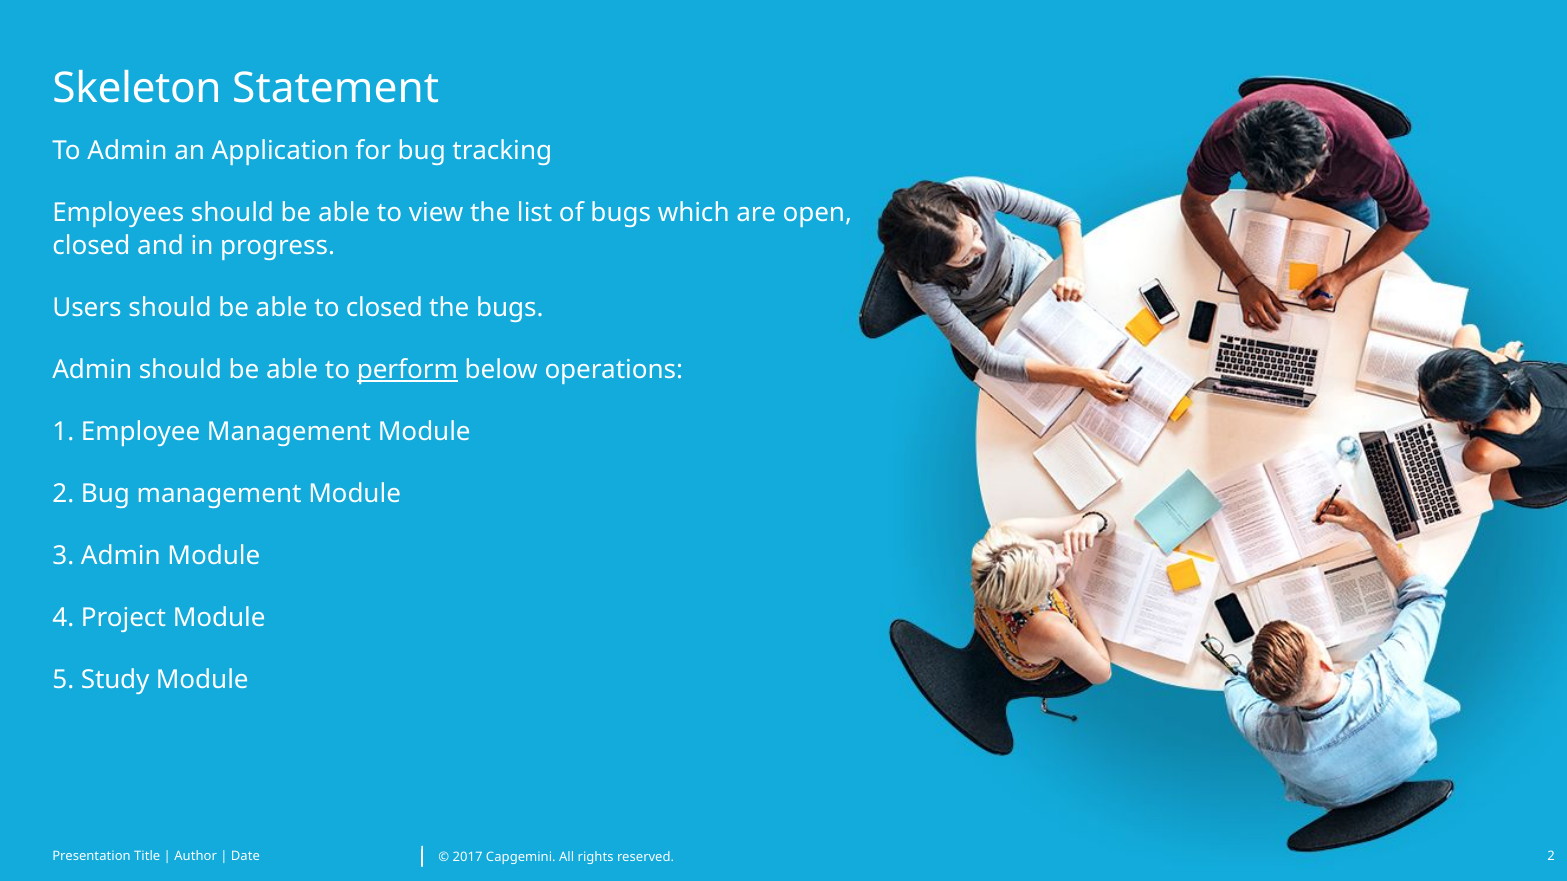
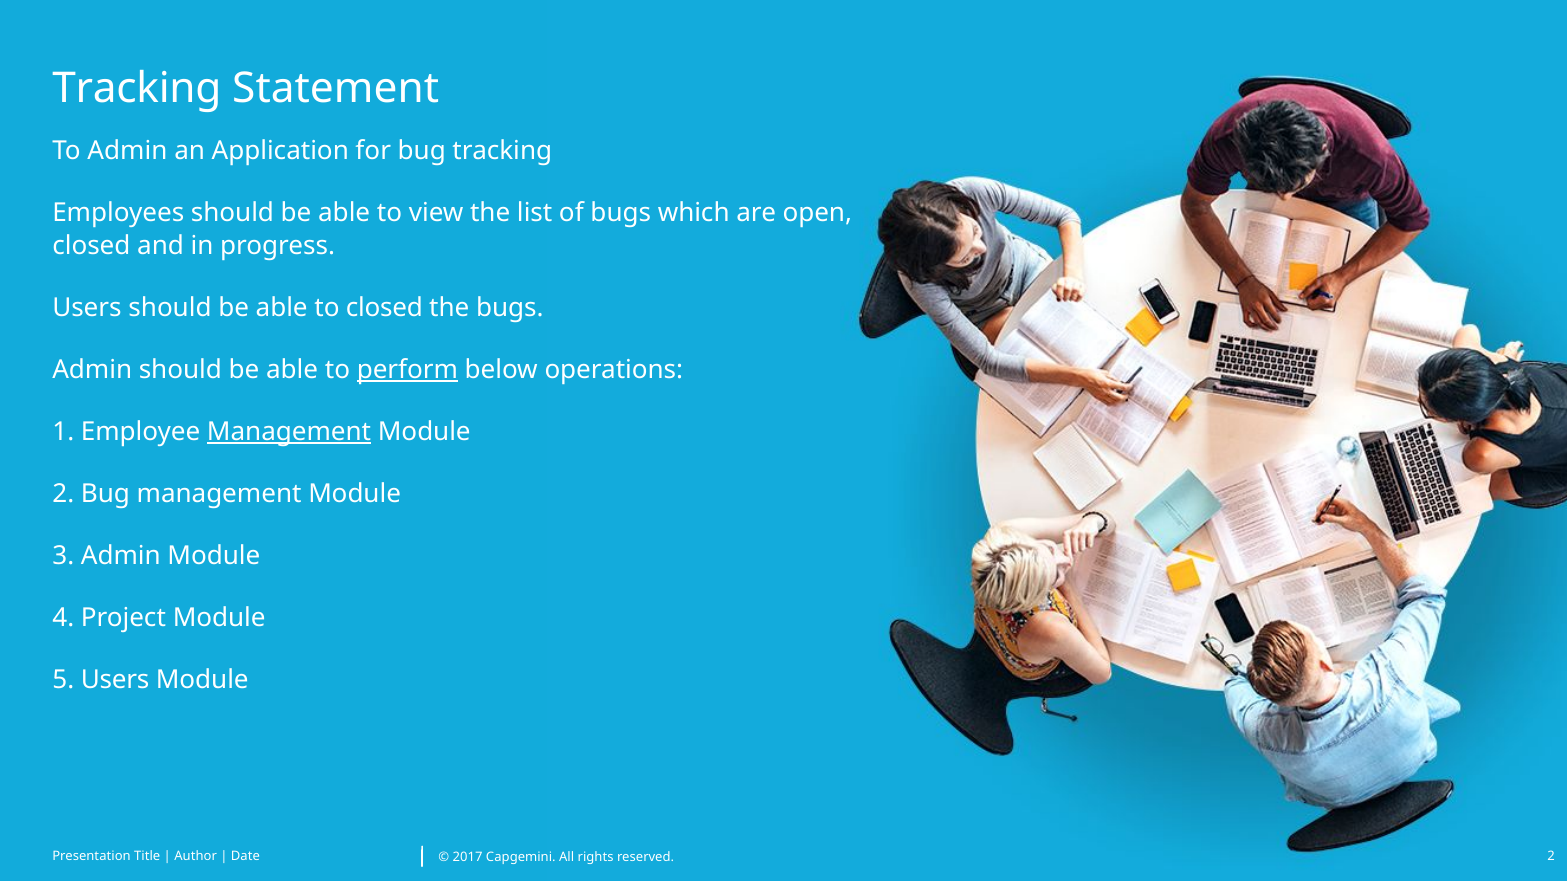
Skeleton: Skeleton -> Tracking (137, 89)
Management underline: none -> present (289, 432)
5 Study: Study -> Users (115, 680)
